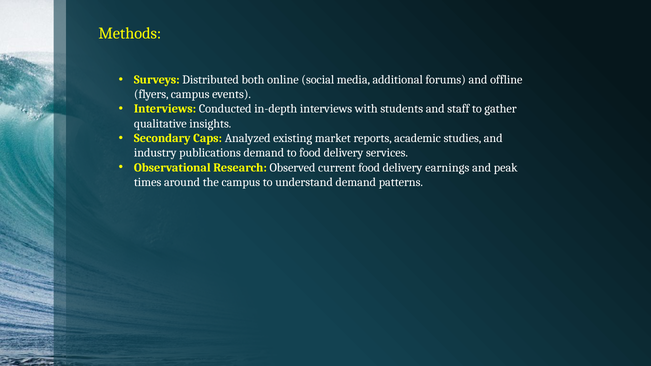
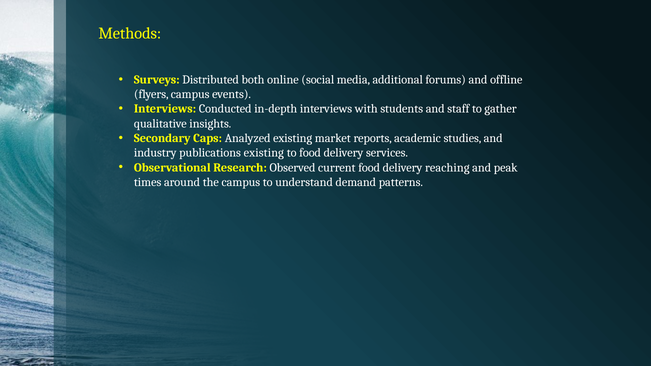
publications demand: demand -> existing (264, 153)
earnings: earnings -> reaching (447, 168)
